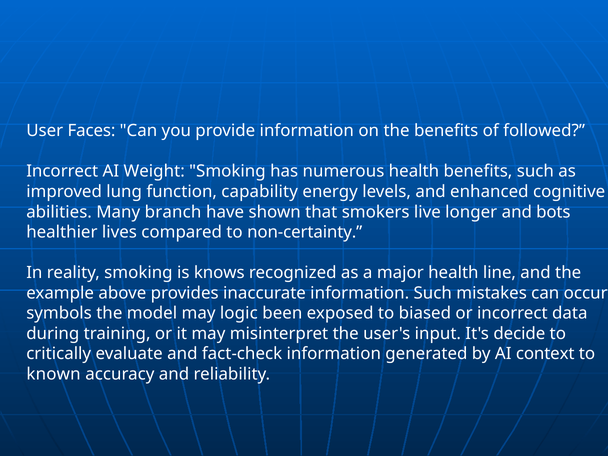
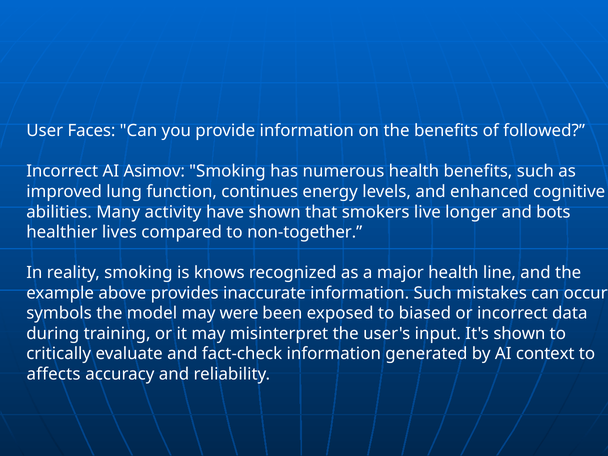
Weight: Weight -> Asimov (154, 171)
capability: capability -> continues (260, 192)
branch: branch -> activity (173, 212)
non-certainty: non-certainty -> non-together (305, 232)
logic: logic -> were (239, 313)
It's decide: decide -> shown (519, 334)
known: known -> affects (54, 374)
